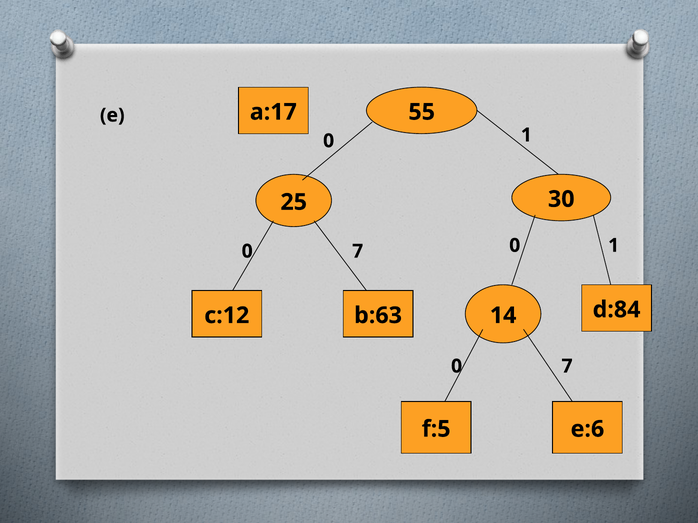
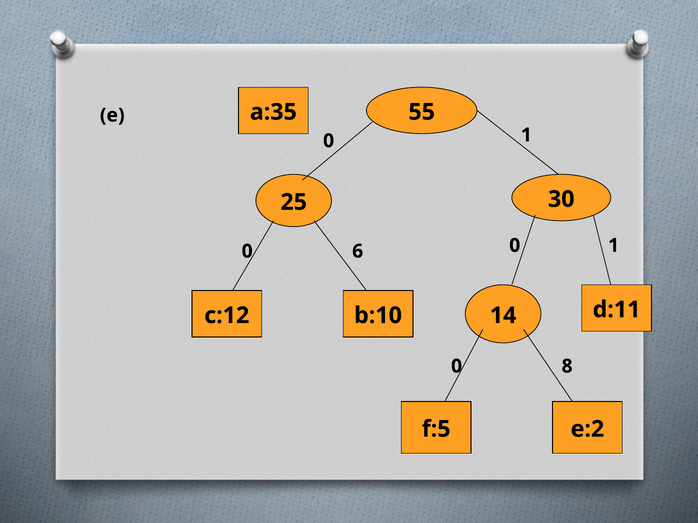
a:17: a:17 -> a:35 (273, 112)
7: 7 -> 6 (358, 251)
d:84: d:84 -> d:11 (617, 310)
b:63: b:63 -> b:10 (378, 316)
7: 7 -> 8 (567, 367)
e:6: e:6 -> e:2 (587, 429)
